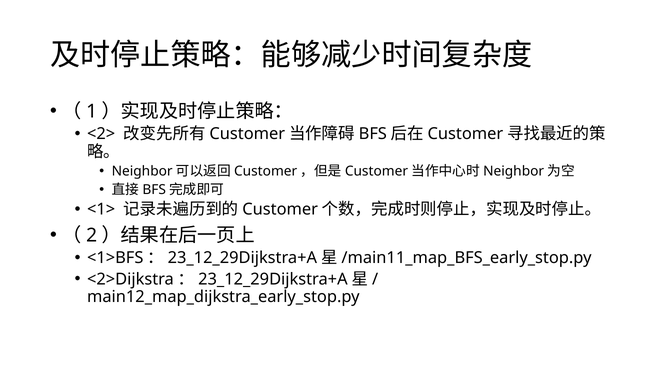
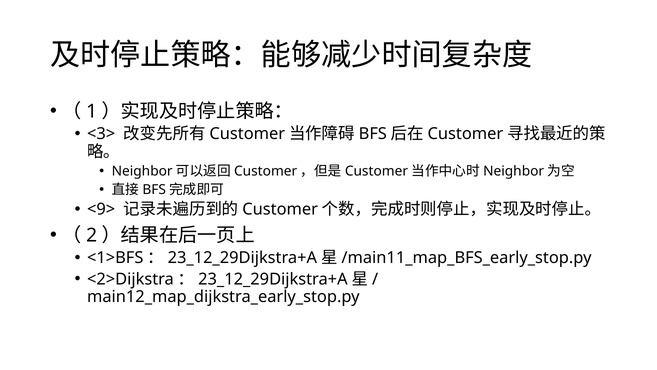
<2>: <2> -> <3> (101, 134)
<1>: <1> -> <9> (101, 209)
